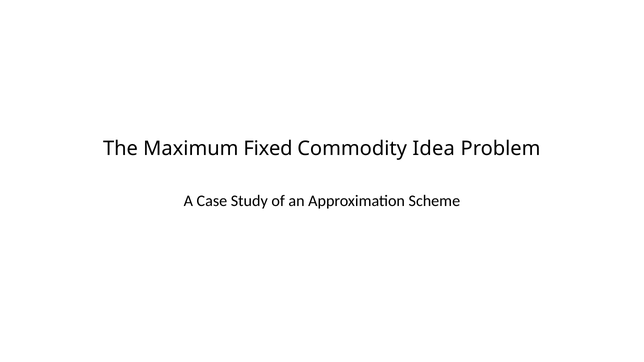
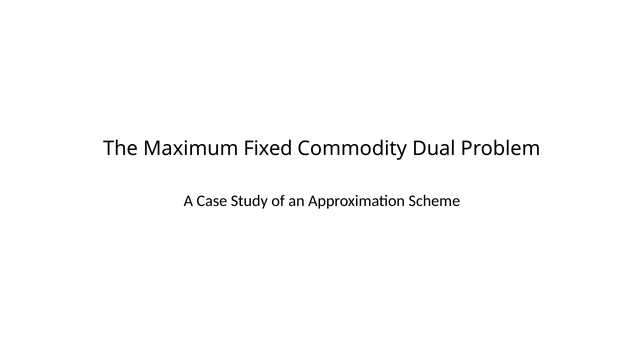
Idea: Idea -> Dual (434, 149)
